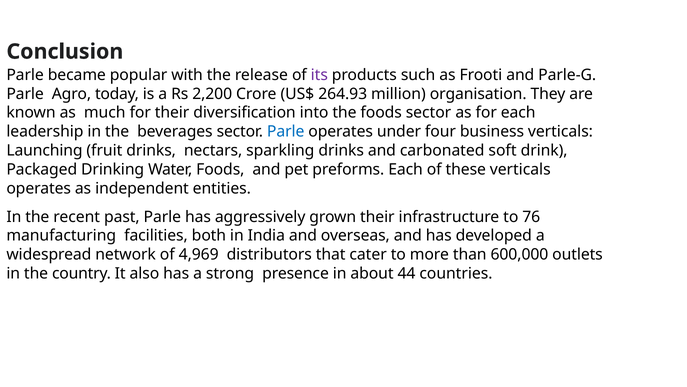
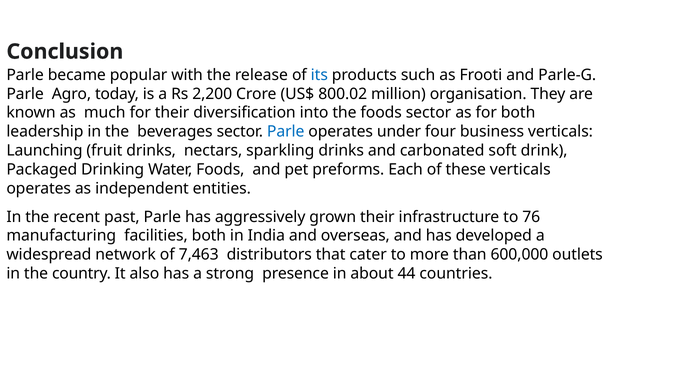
its colour: purple -> blue (319, 75)
264.93: 264.93 -> 800.02 (343, 94)
for each: each -> both (518, 113)
4,969: 4,969 -> 7,463 (199, 254)
